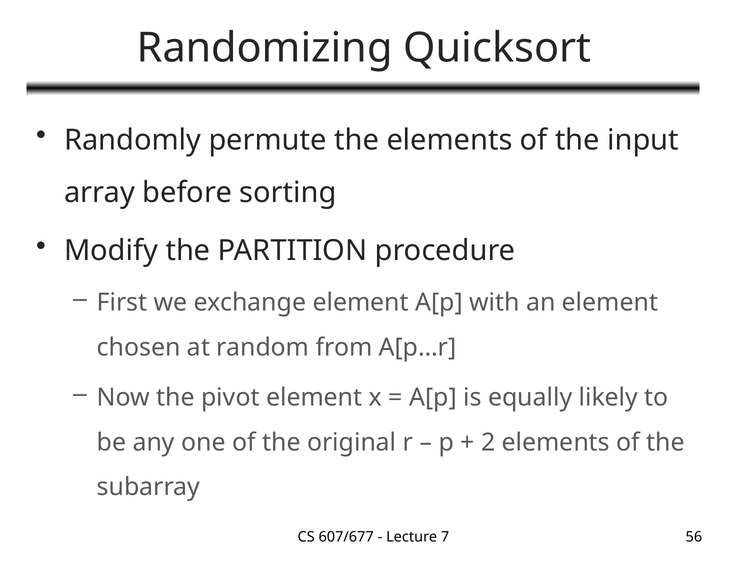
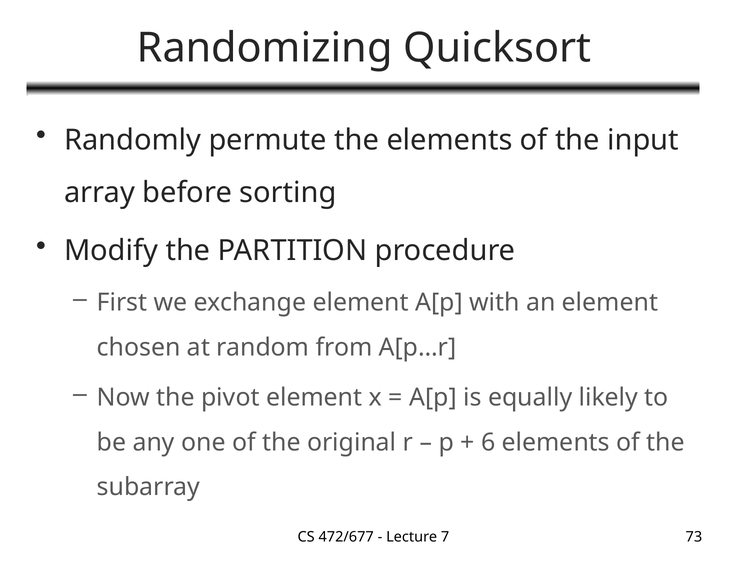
2: 2 -> 6 (488, 442)
607/677: 607/677 -> 472/677 (346, 536)
56: 56 -> 73 (694, 536)
